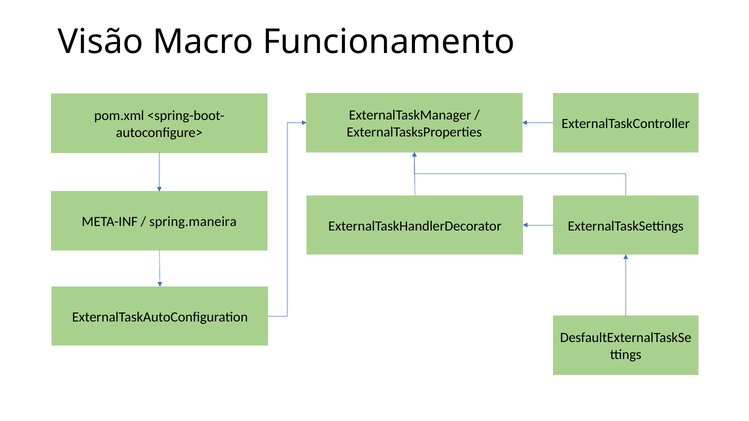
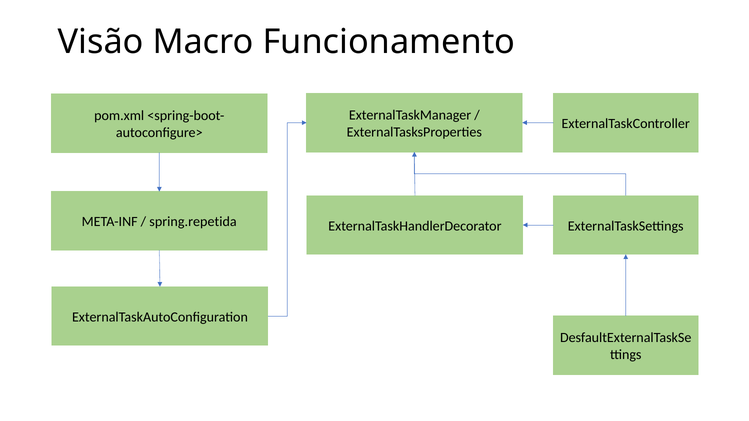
spring.maneira: spring.maneira -> spring.repetida (193, 222)
